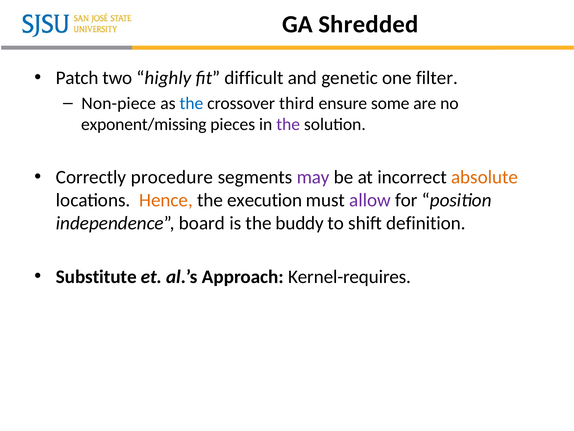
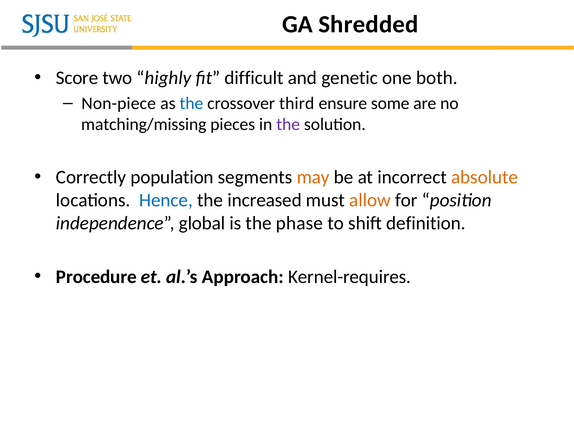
Patch: Patch -> Score (77, 78)
filter: filter -> both (437, 78)
exponent/missing: exponent/missing -> matching/missing (144, 124)
procedure: procedure -> population (172, 177)
may colour: purple -> orange (313, 177)
Hence colour: orange -> blue (166, 200)
execution: execution -> increased (265, 200)
allow colour: purple -> orange (370, 200)
board: board -> global (202, 223)
buddy: buddy -> phase (300, 223)
Substitute: Substitute -> Procedure (96, 276)
